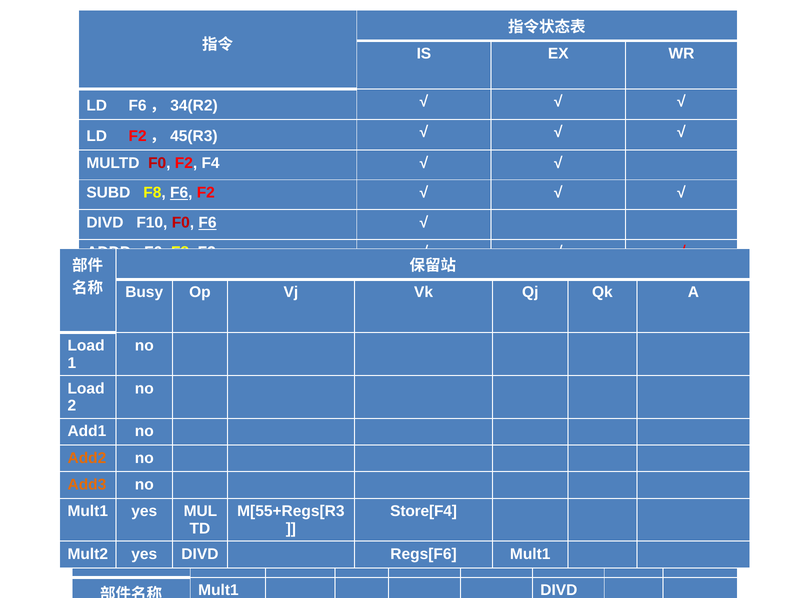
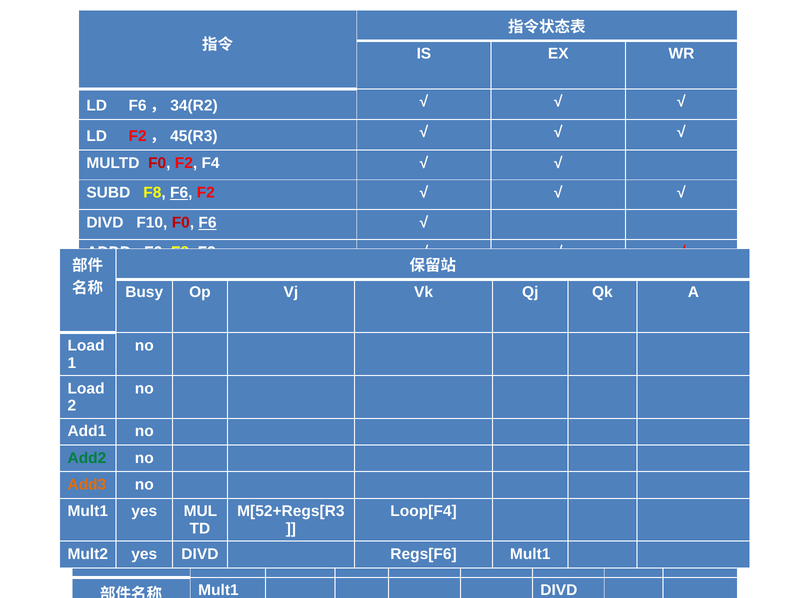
Add2 colour: orange -> green (87, 458)
M[55+Regs[R3: M[55+Regs[R3 -> M[52+Regs[R3 (291, 511)
Store[F4: Store[F4 -> Loop[F4 (424, 511)
